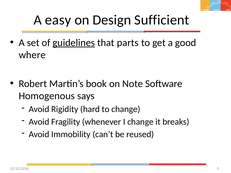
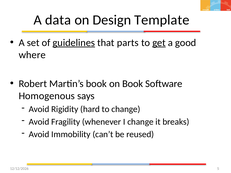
easy: easy -> data (58, 20)
Sufficient: Sufficient -> Template (162, 20)
get underline: none -> present (159, 43)
on Note: Note -> Book (133, 84)
